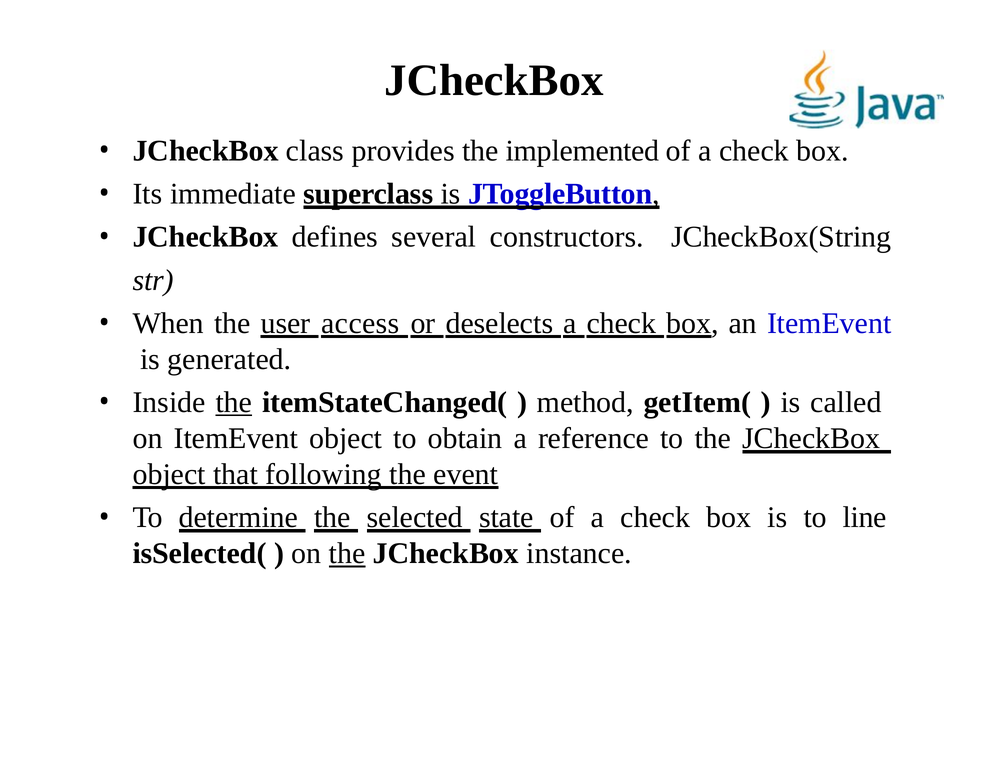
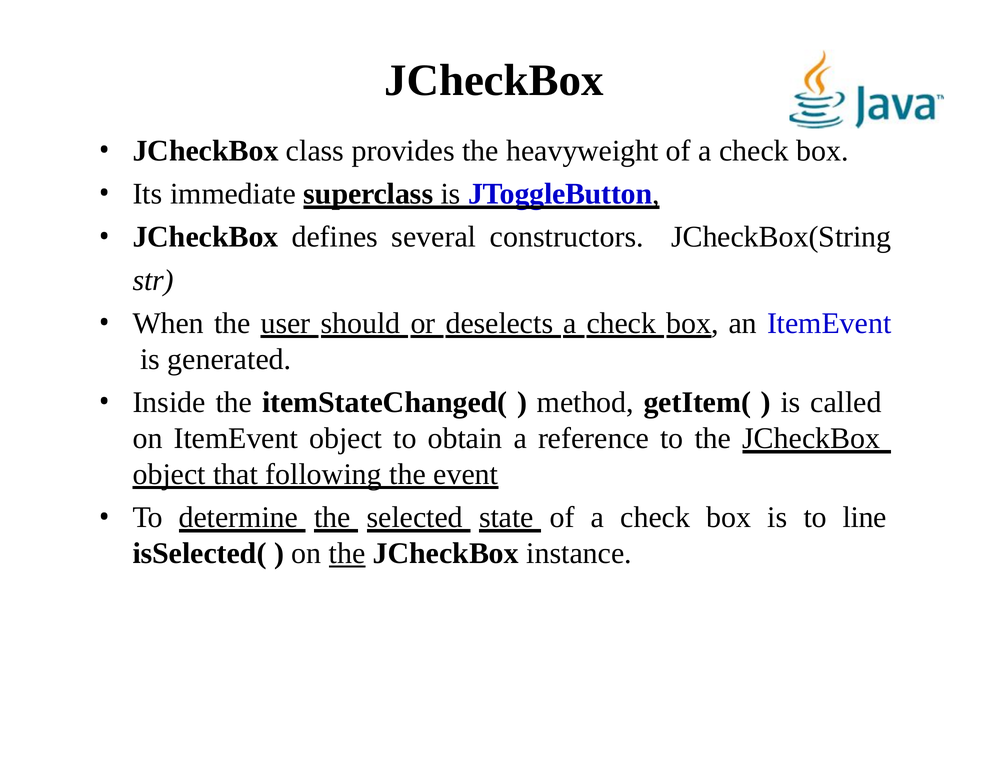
implemented: implemented -> heavyweight (582, 151)
access: access -> should (361, 323)
the underline: present -> none (234, 403)
